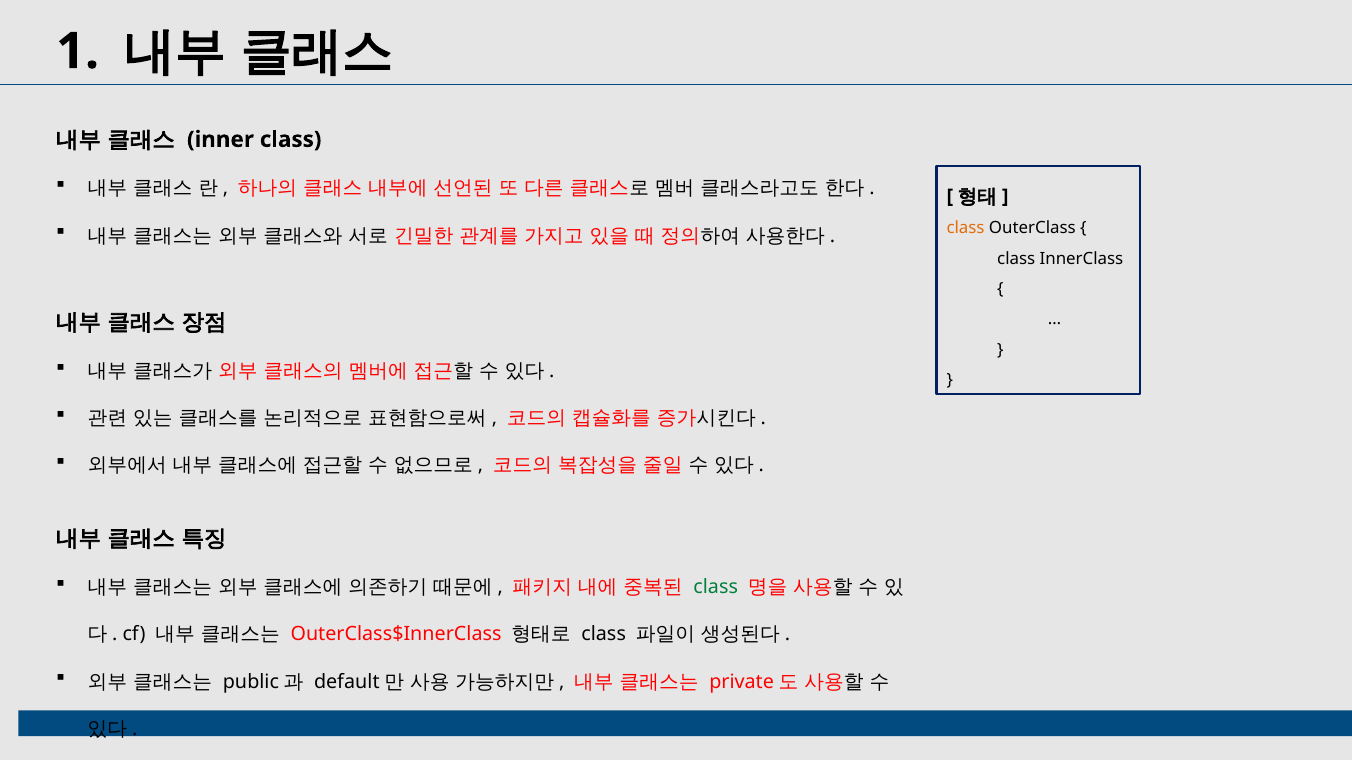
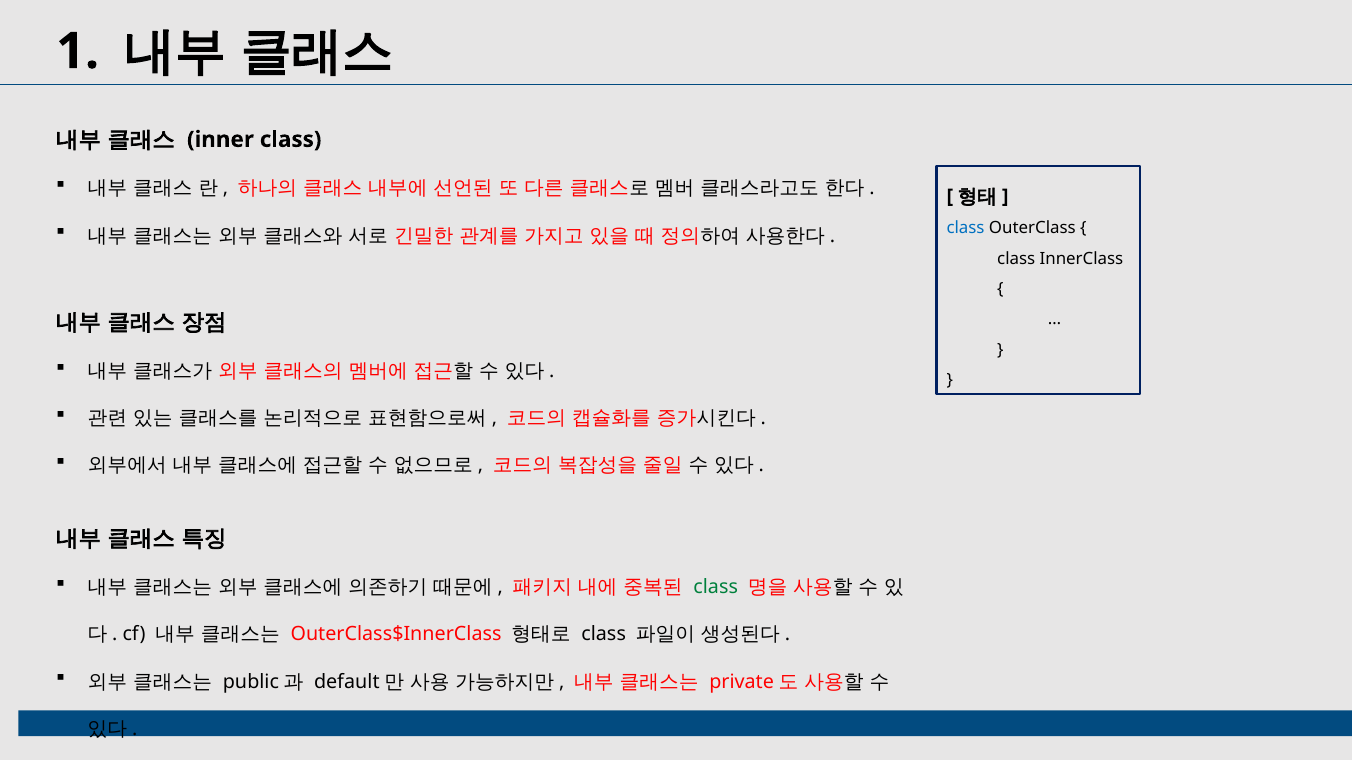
class colour: orange -> blue (966, 228)
